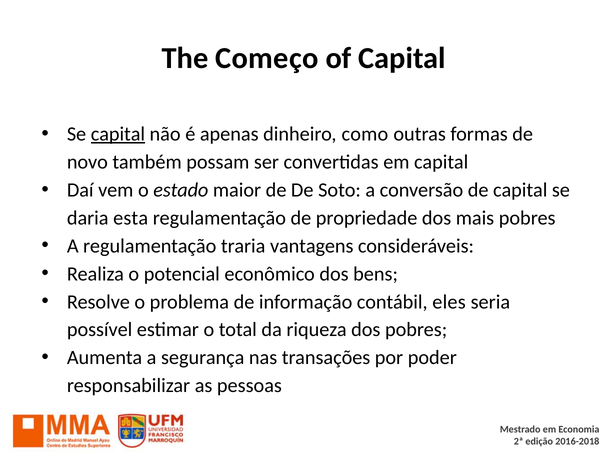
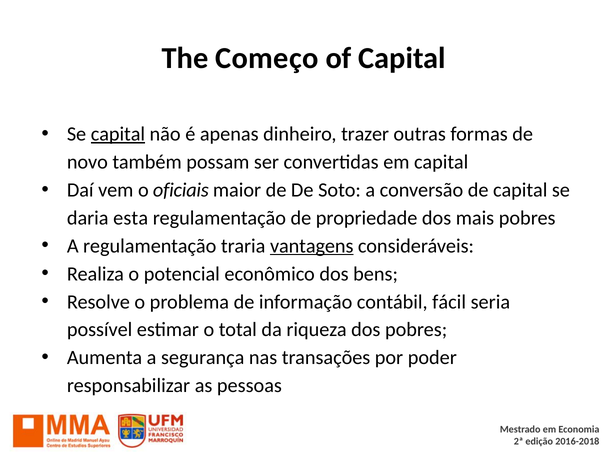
como: como -> trazer (365, 134)
estado: estado -> oficiais (181, 190)
vantagens underline: none -> present (312, 246)
eles: eles -> fácil (449, 302)
